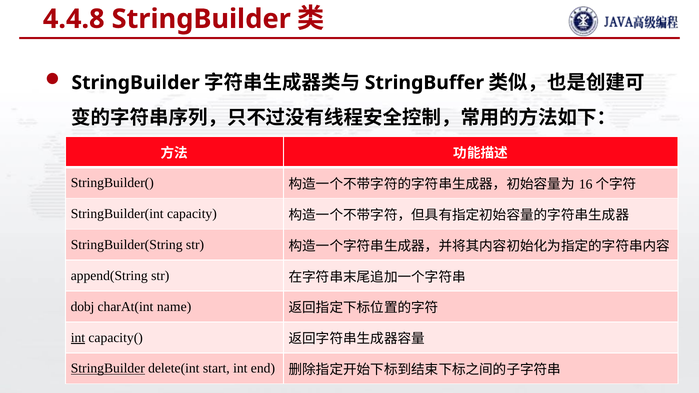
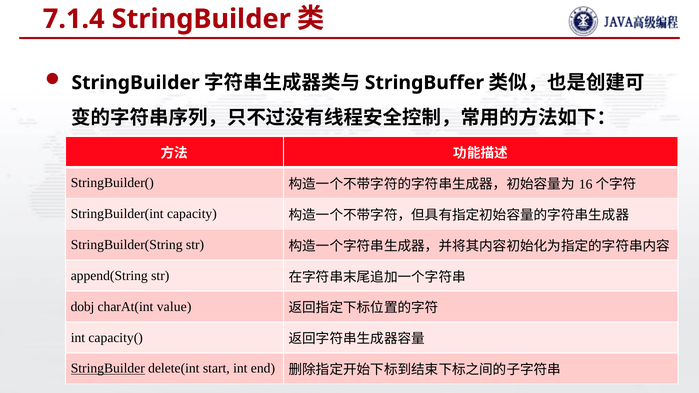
4.4.8: 4.4.8 -> 7.1.4 (74, 19)
name: name -> value (174, 307)
int underline: present -> none (78, 338)
